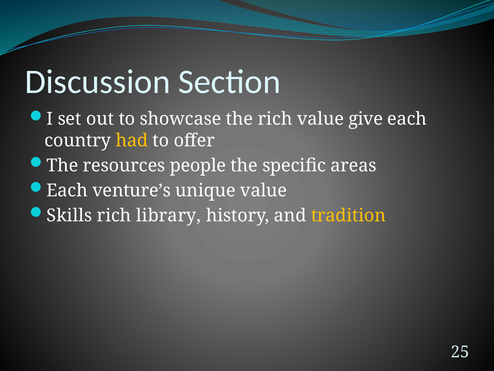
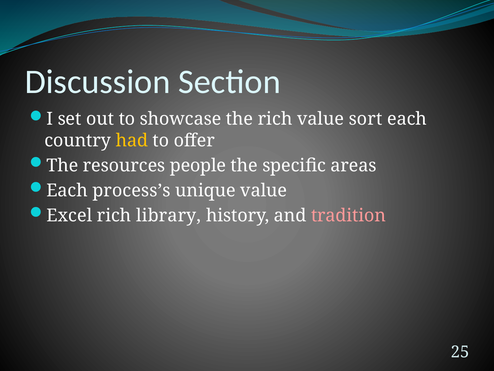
give: give -> sort (366, 119)
venture’s: venture’s -> process’s (131, 190)
Skills: Skills -> Excel (69, 215)
tradition colour: yellow -> pink (348, 215)
